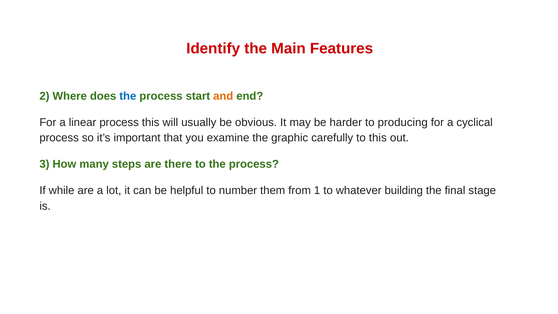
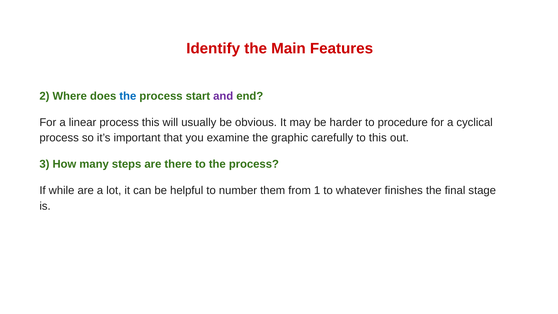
and colour: orange -> purple (223, 96)
producing: producing -> procedure (403, 122)
building: building -> finishes (404, 191)
